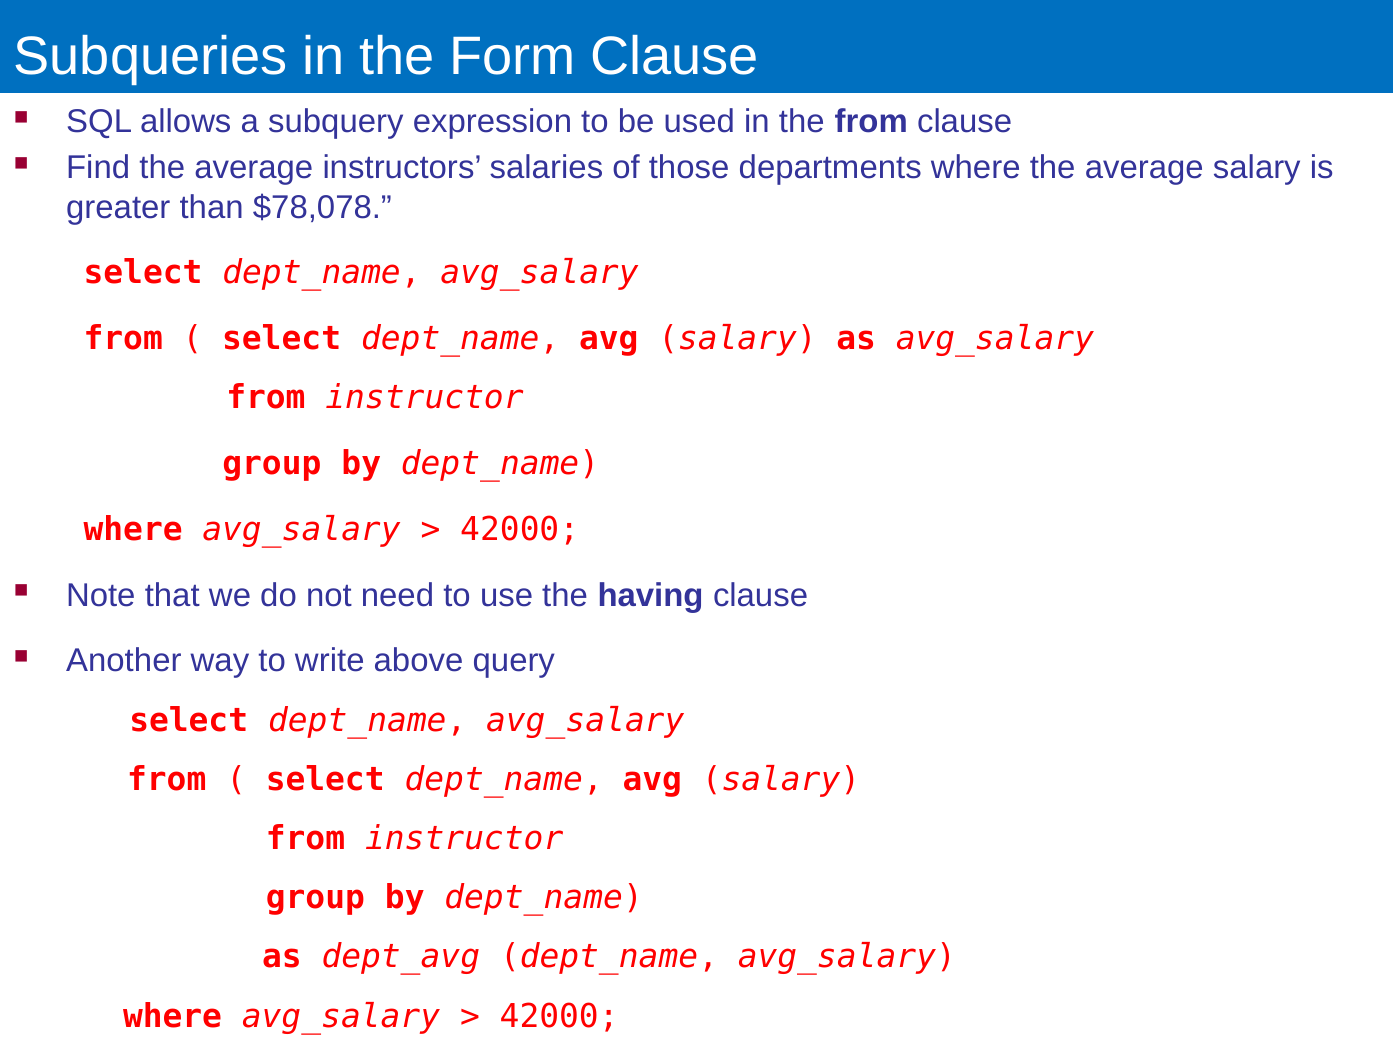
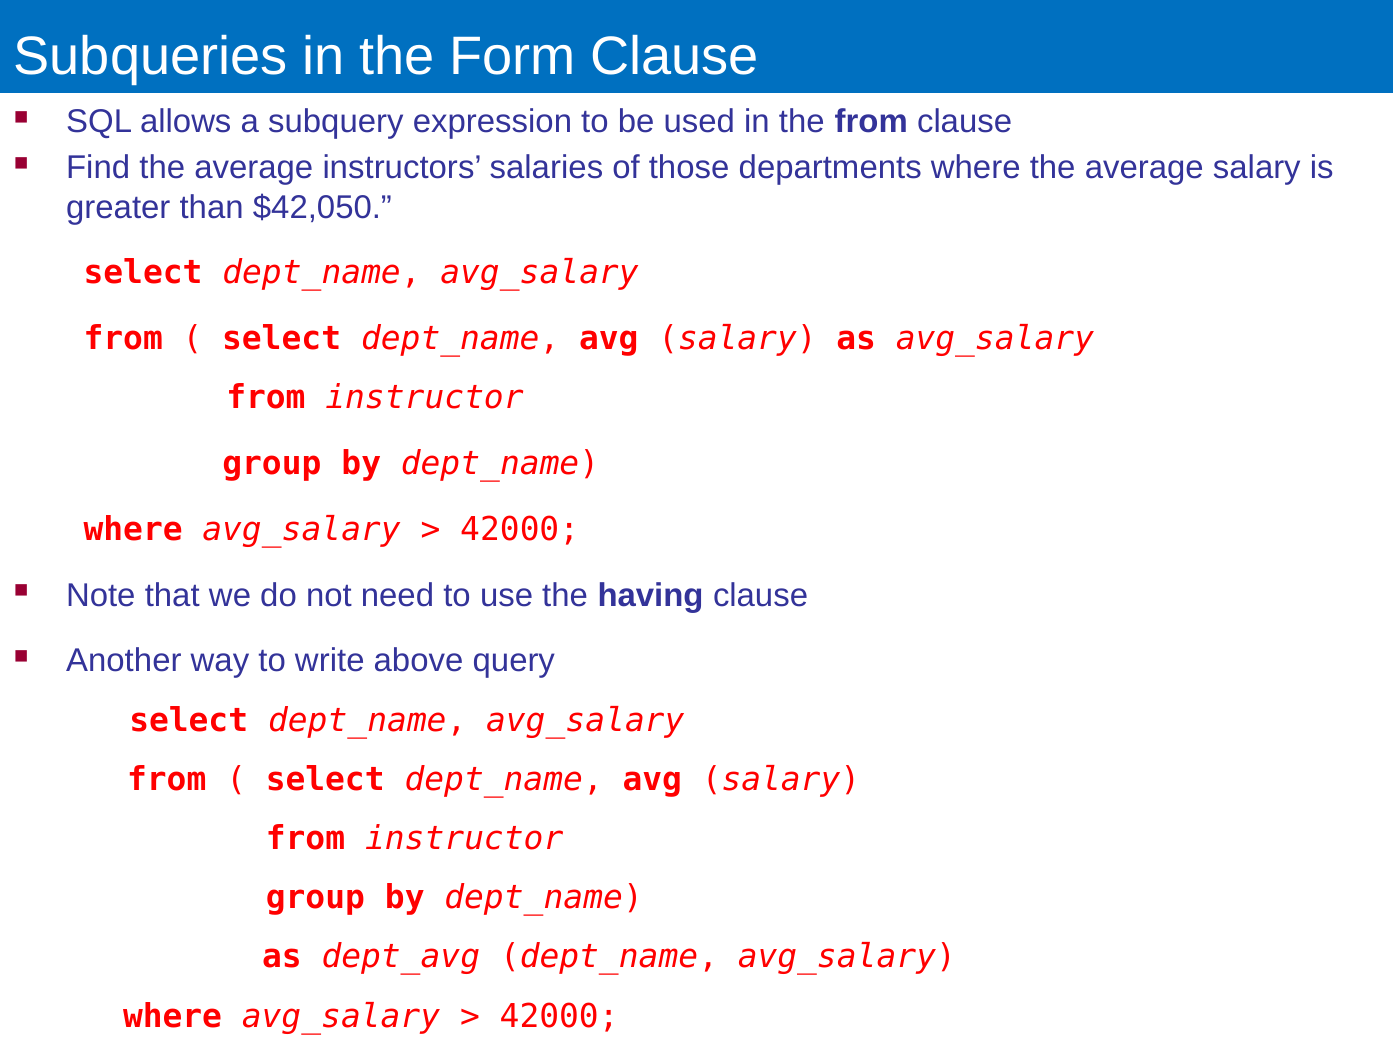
$78,078: $78,078 -> $42,050 (322, 207)
